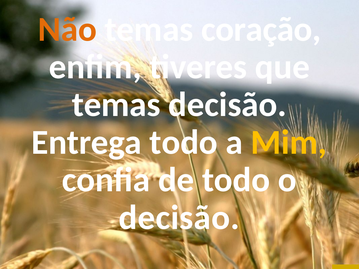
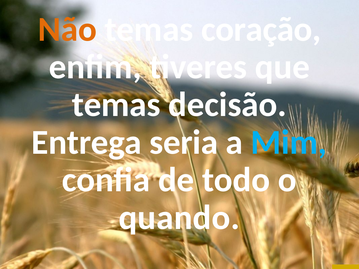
Entrega todo: todo -> seria (184, 142)
Mim colour: yellow -> light blue (289, 142)
decisão: decisão -> quando (179, 218)
